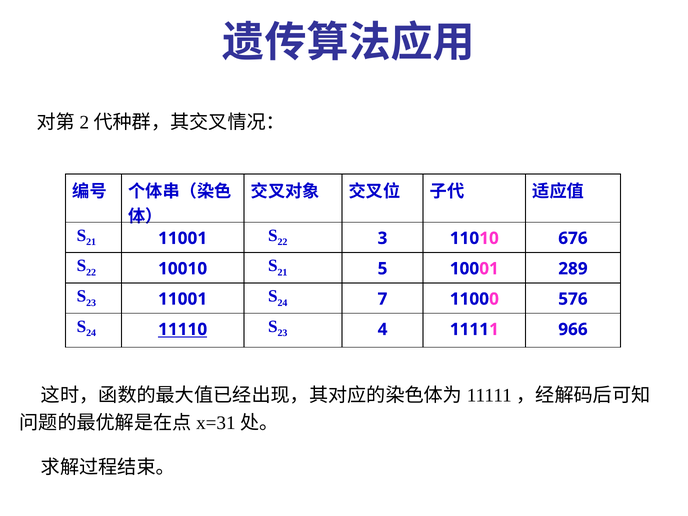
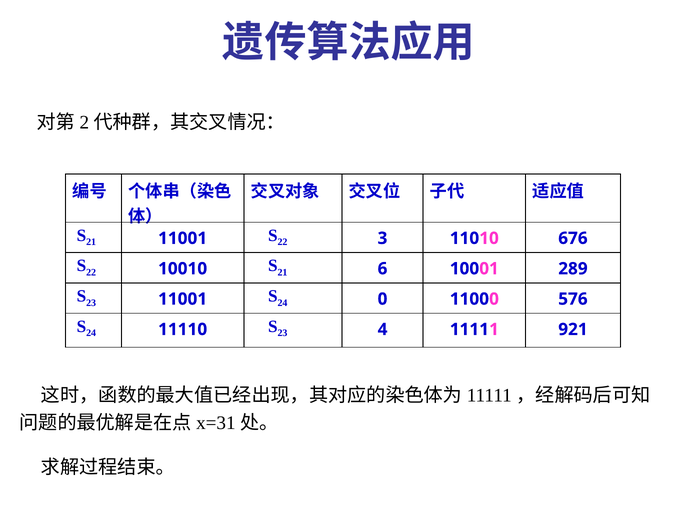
5: 5 -> 6 (383, 269)
7: 7 -> 0 (383, 299)
11110 underline: present -> none (183, 329)
966: 966 -> 921 (573, 329)
